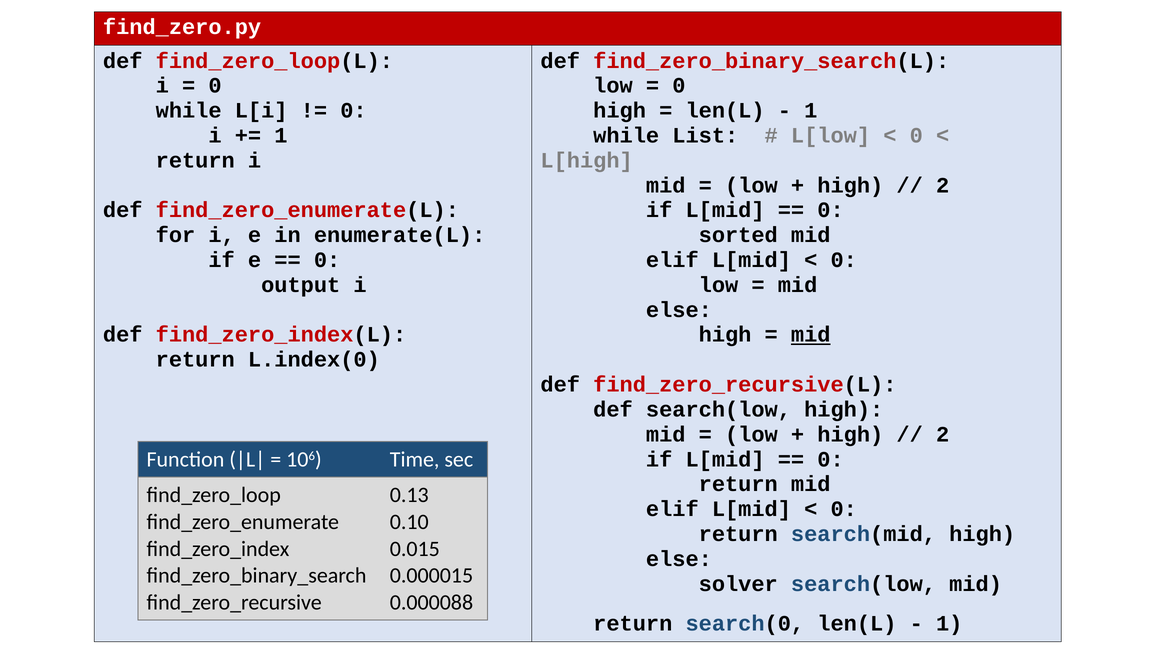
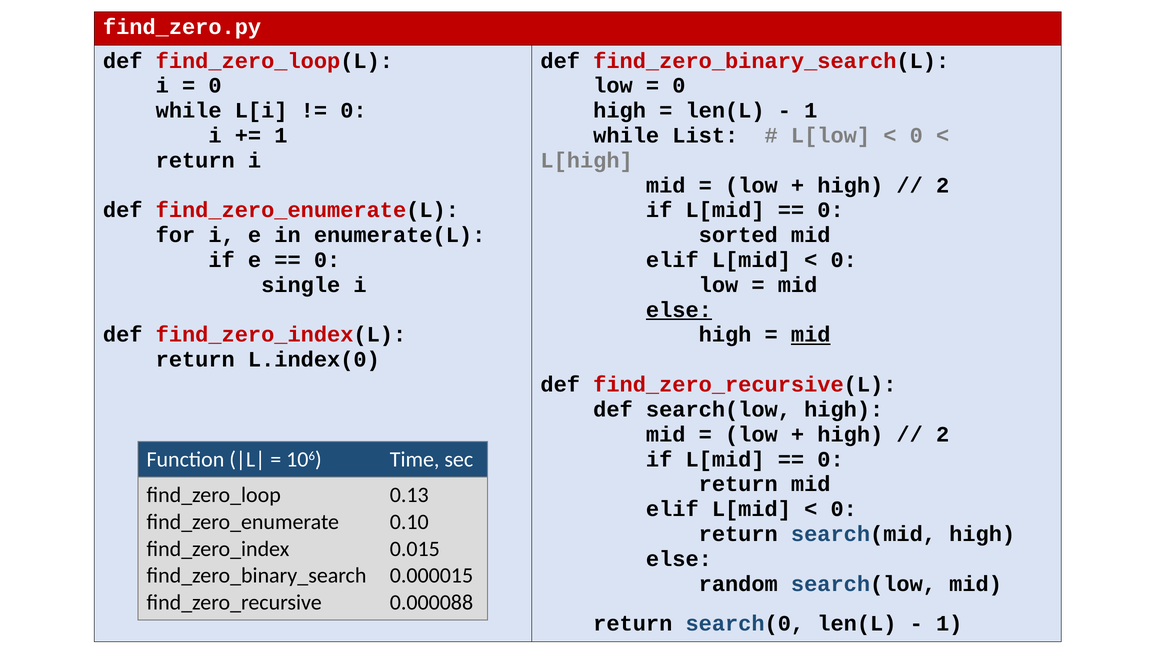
output: output -> single (301, 285)
else underline: none -> present (679, 310)
solver: solver -> random (738, 584)
